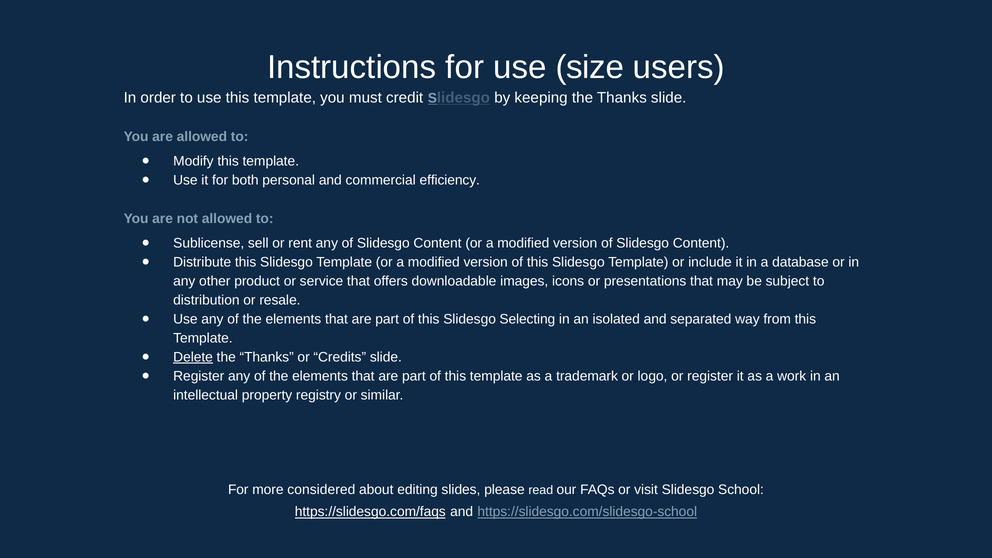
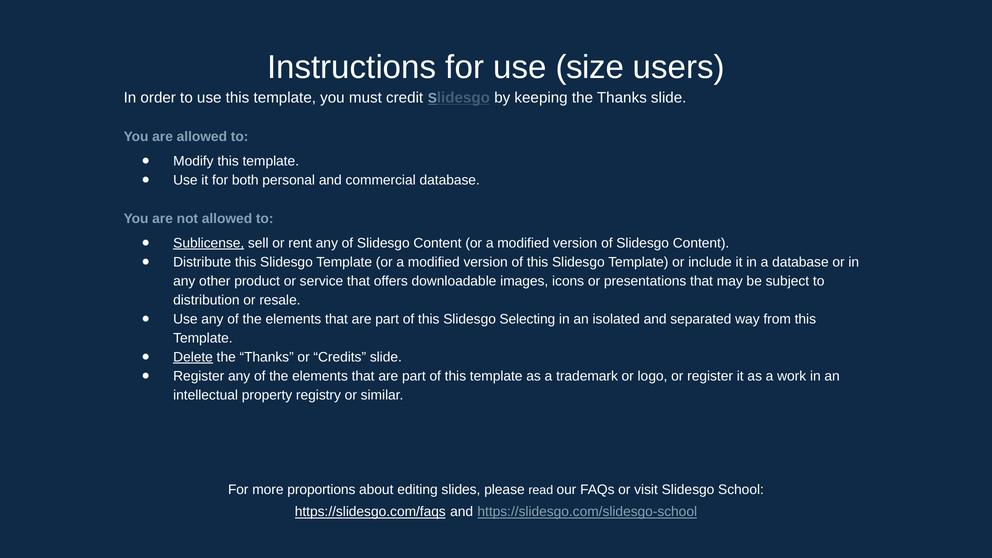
commercial efficiency: efficiency -> database (450, 180)
Sublicense underline: none -> present (209, 243)
considered: considered -> proportions (321, 490)
